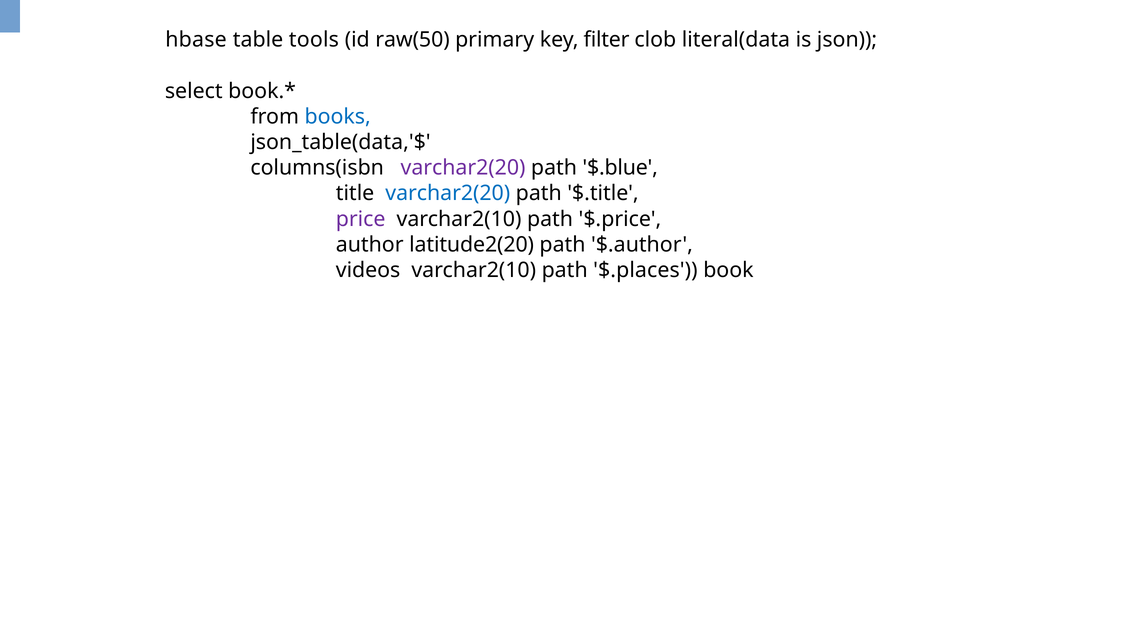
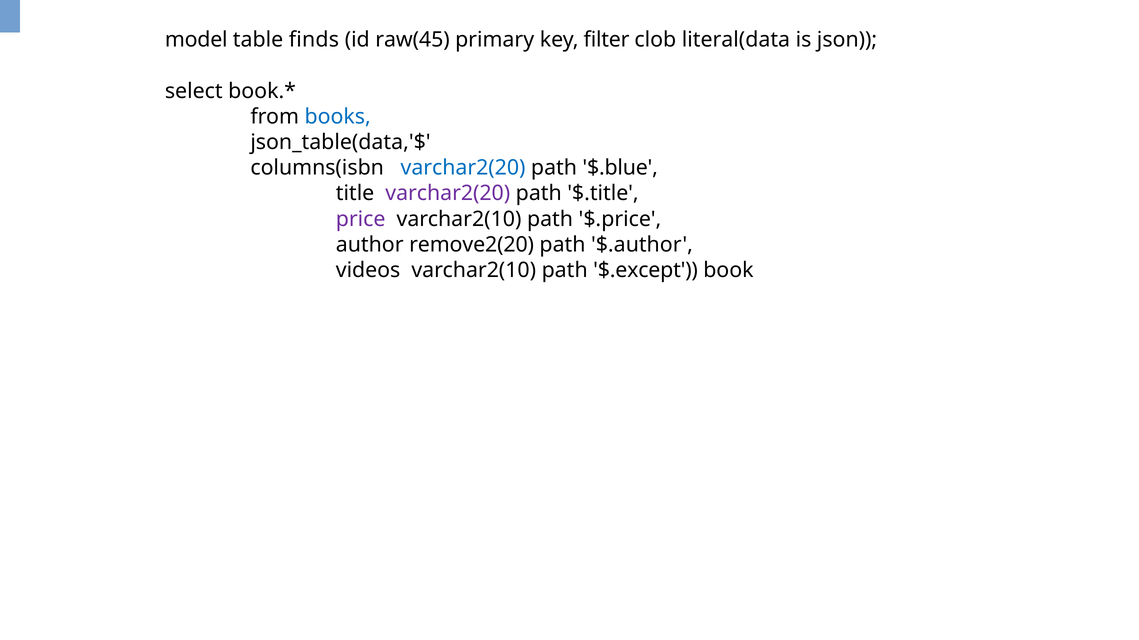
hbase: hbase -> model (196, 40)
tools: tools -> finds (314, 40)
raw(50: raw(50 -> raw(45 (413, 40)
varchar2(20 colour: purple -> blue (463, 168)
varchar2(20 colour: blue -> purple (448, 194)
latitude2(20: latitude2(20 -> remove2(20 (472, 245)
$.places: $.places -> $.except (646, 270)
